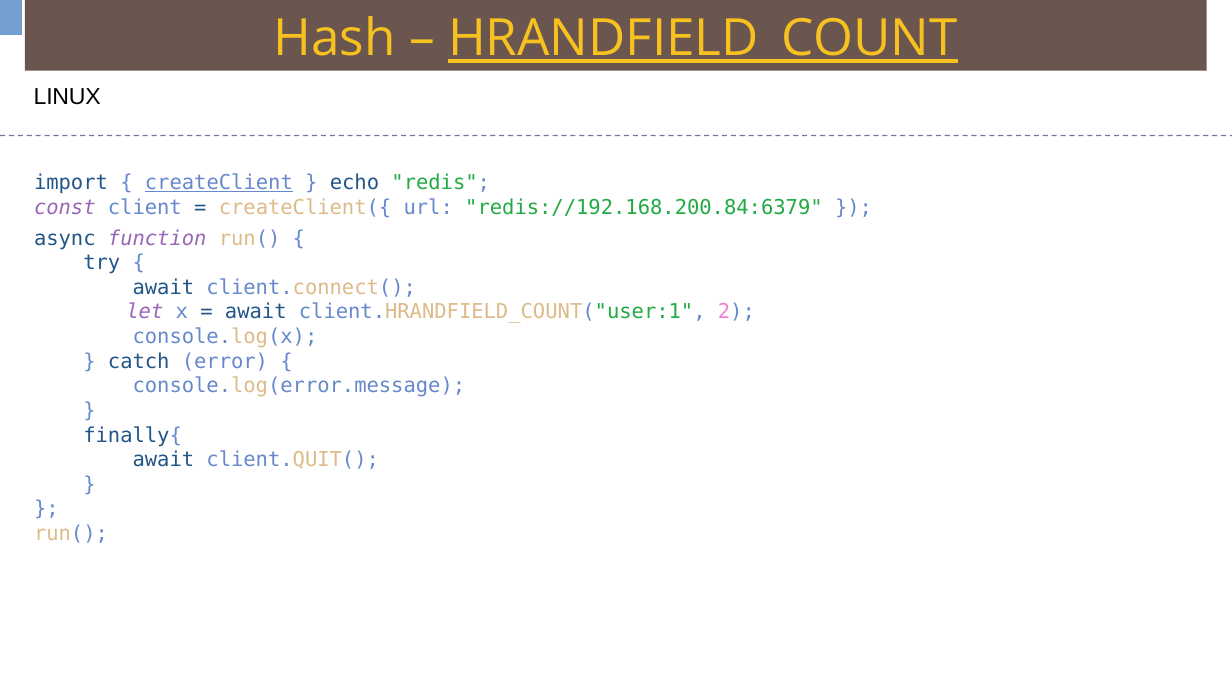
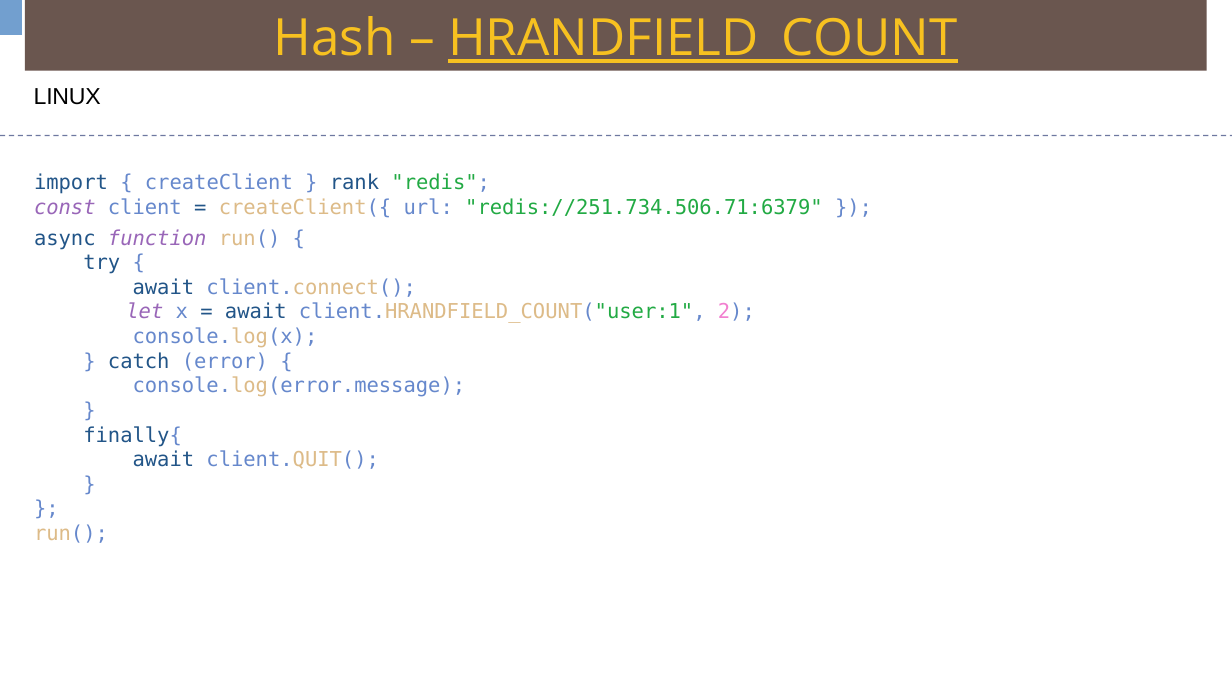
createClient underline: present -> none (219, 183)
echo: echo -> rank (354, 183)
redis://192.168.200.84:6379: redis://192.168.200.84:6379 -> redis://251.734.506.71:6379 (644, 208)
